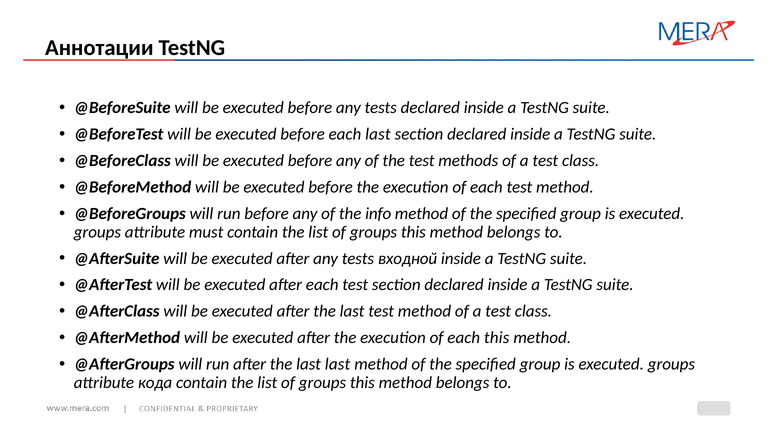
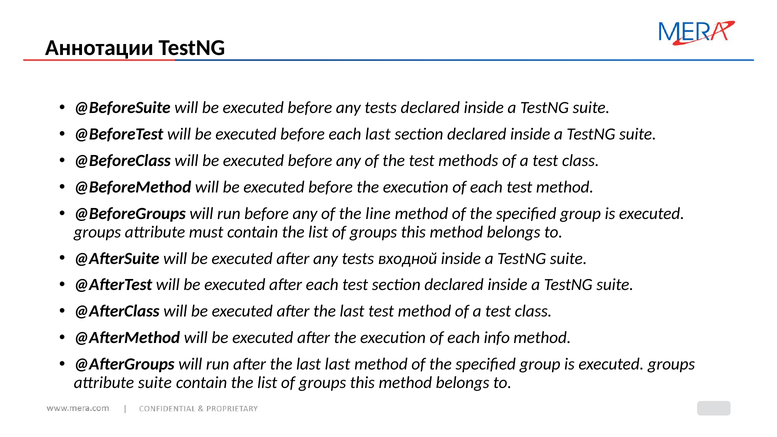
info: info -> line (378, 214)
each this: this -> info (497, 338)
attribute кода: кода -> suite (155, 383)
